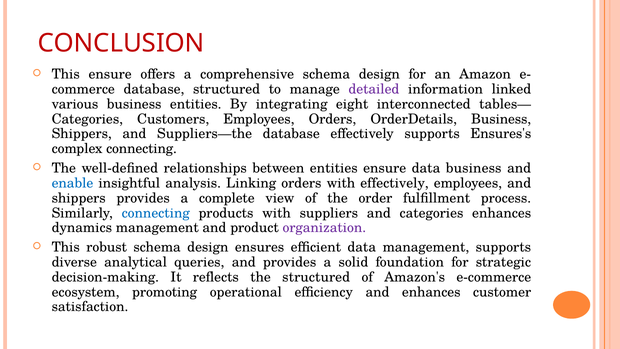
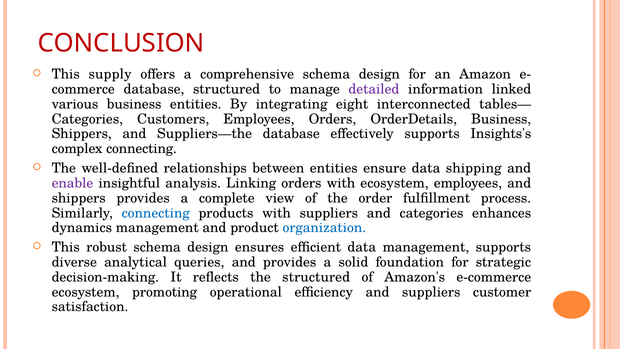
This ensure: ensure -> supply (110, 74)
Ensures's: Ensures's -> Insights's (501, 134)
data business: business -> shipping (474, 168)
enable colour: blue -> purple (72, 183)
with effectively: effectively -> ecosystem (395, 183)
organization colour: purple -> blue (324, 228)
and enhances: enhances -> suppliers (431, 292)
